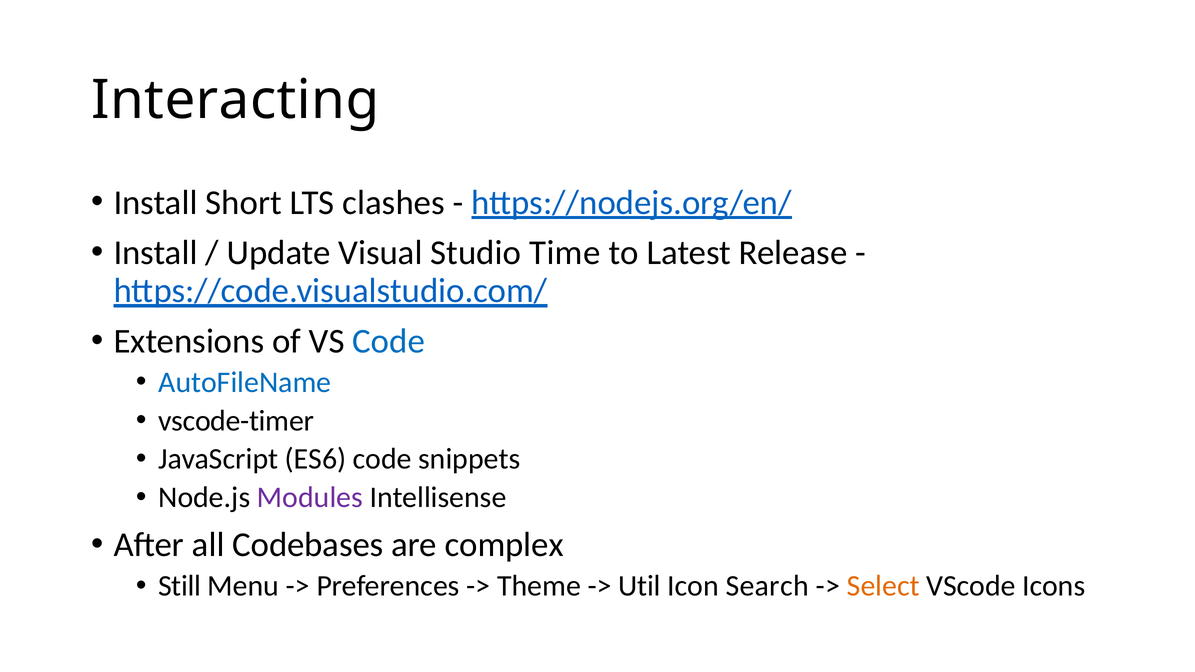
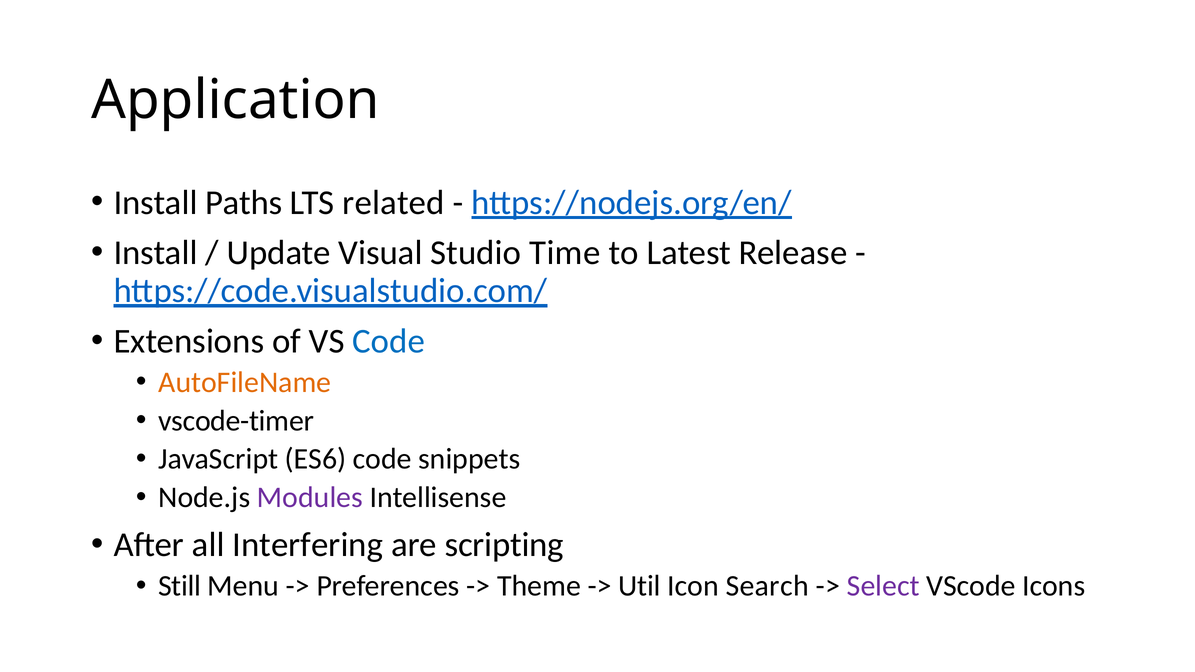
Interacting: Interacting -> Application (235, 100)
Short: Short -> Paths (244, 203)
clashes: clashes -> related (394, 203)
AutoFileName colour: blue -> orange (245, 382)
Codebases: Codebases -> Interfering (308, 545)
complex: complex -> scripting (504, 545)
Select colour: orange -> purple (883, 586)
